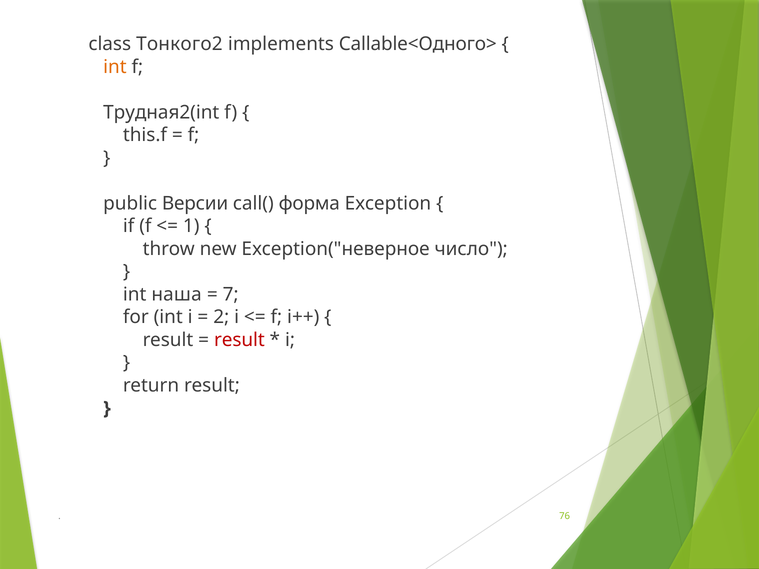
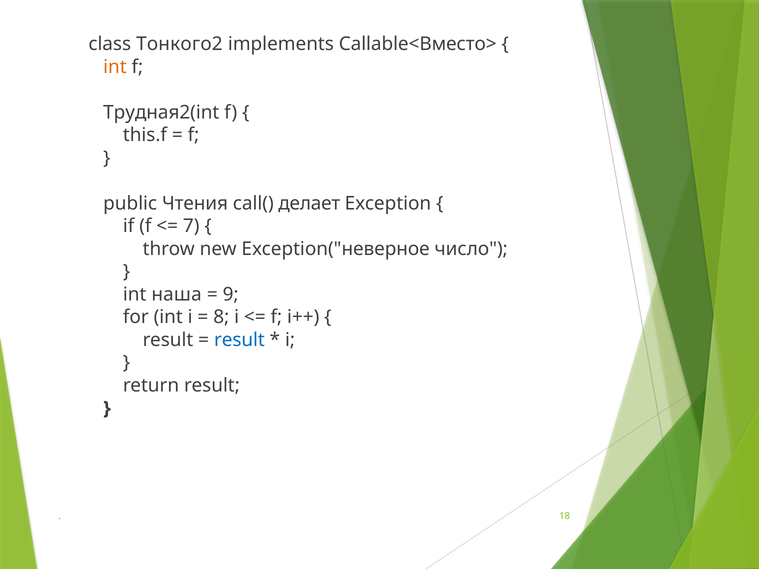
Callable<Одного>: Callable<Одного> -> Callable<Вместо> (418, 44)
Версии: Версии -> Чтения (195, 204)
форма: форма -> делает (309, 204)
1: 1 -> 7 (191, 226)
7: 7 -> 9 (231, 295)
2: 2 -> 8 (221, 317)
result colour: red -> blue (239, 340)
76: 76 -> 18 (565, 517)
